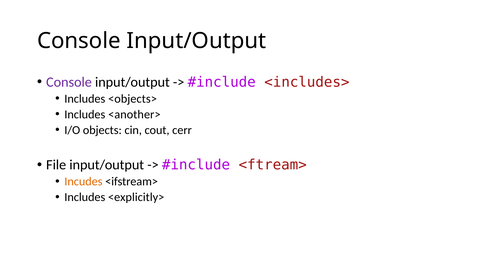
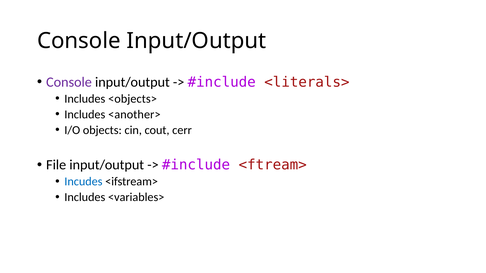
<includes>: <includes> -> <literals> (307, 82)
Incudes colour: orange -> blue (83, 182)
<explicitly>: <explicitly> -> <variables> (136, 198)
